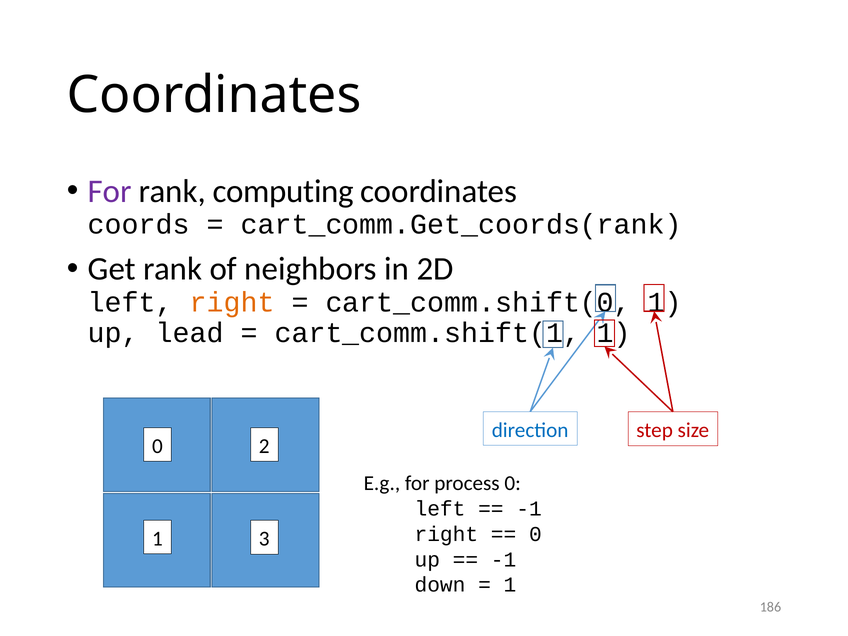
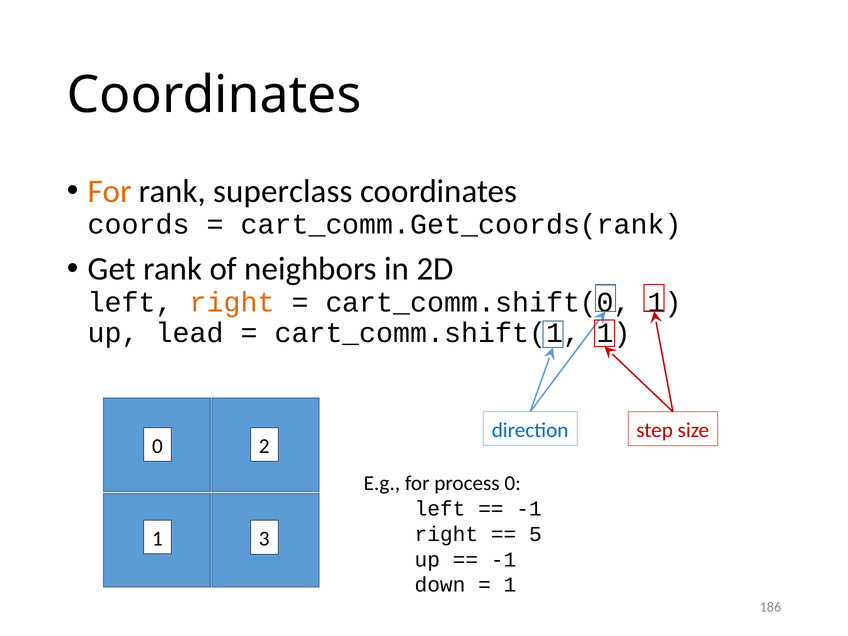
For colour: purple -> orange (110, 191)
computing: computing -> superclass (283, 191)
0: 0 -> 5 (535, 534)
